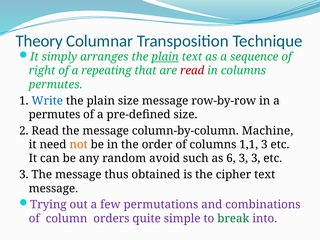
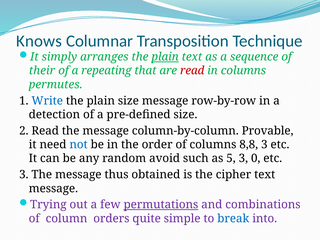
Theory: Theory -> Knows (39, 41)
right: right -> their (42, 71)
permutes: permutes -> detection (54, 115)
Machine: Machine -> Provable (268, 131)
not colour: orange -> blue (79, 145)
1,1: 1,1 -> 8,8 (249, 145)
6: 6 -> 5 (231, 158)
3 3: 3 -> 0 (256, 158)
permutations underline: none -> present (161, 205)
break colour: green -> blue (233, 218)
